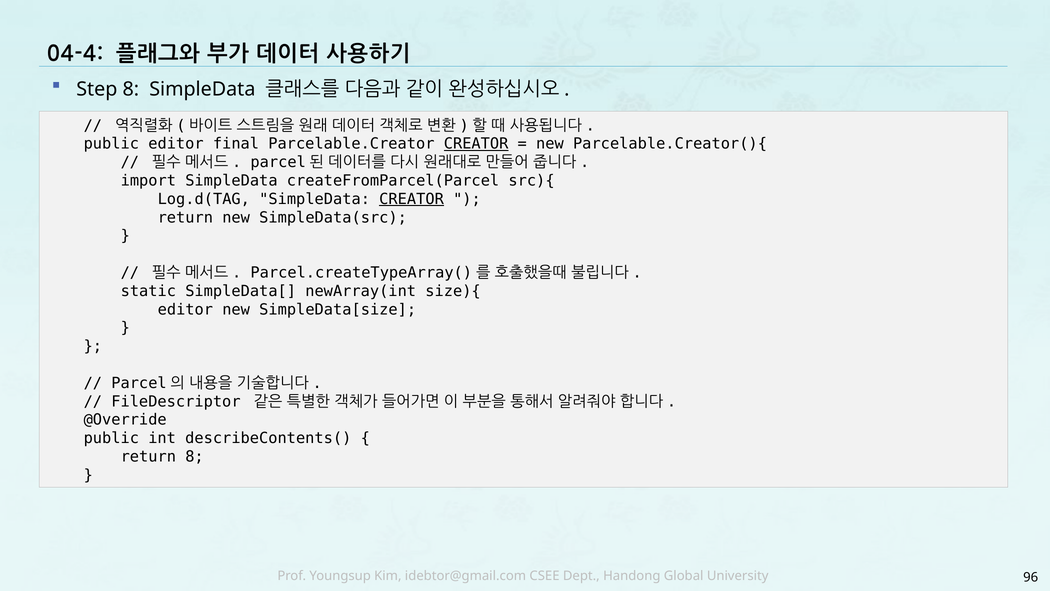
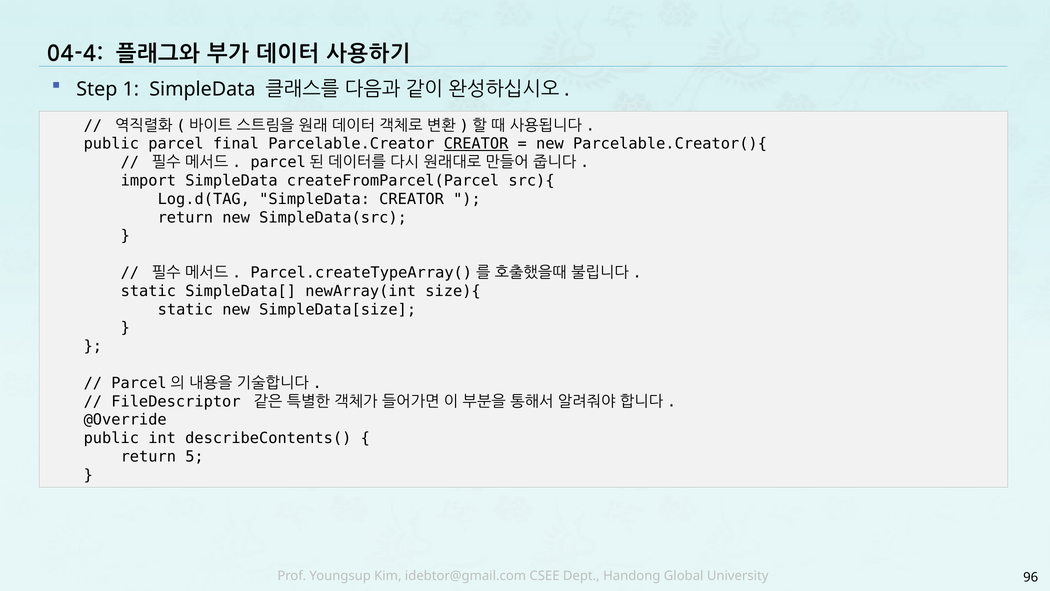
Step 8: 8 -> 1 (131, 89)
public editor: editor -> parcel (176, 144)
CREATOR underline: present -> none (412, 199)
editor: editor -> static (185, 309)
return 8: 8 -> 5 (195, 456)
